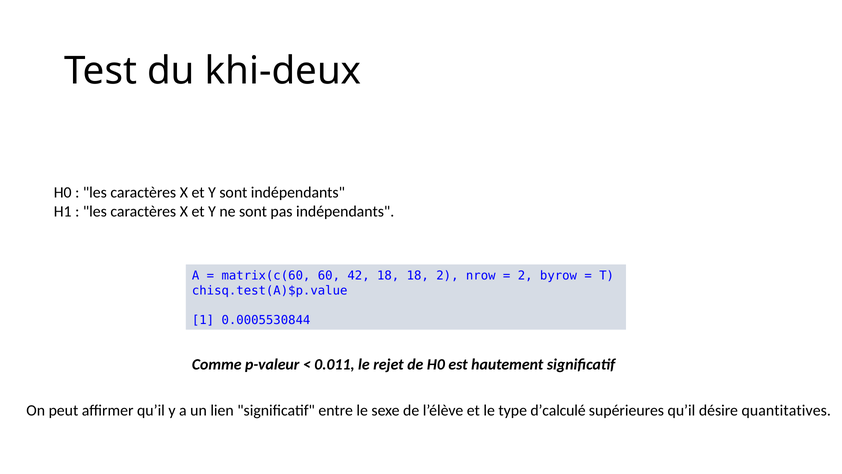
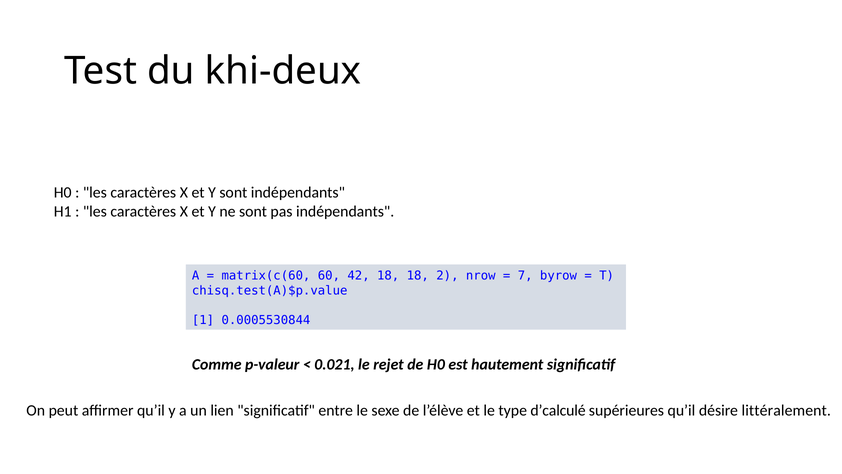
2: 2 -> 7 (525, 276)
0.011: 0.011 -> 0.021 (334, 364)
quantitatives: quantitatives -> littéralement (786, 410)
